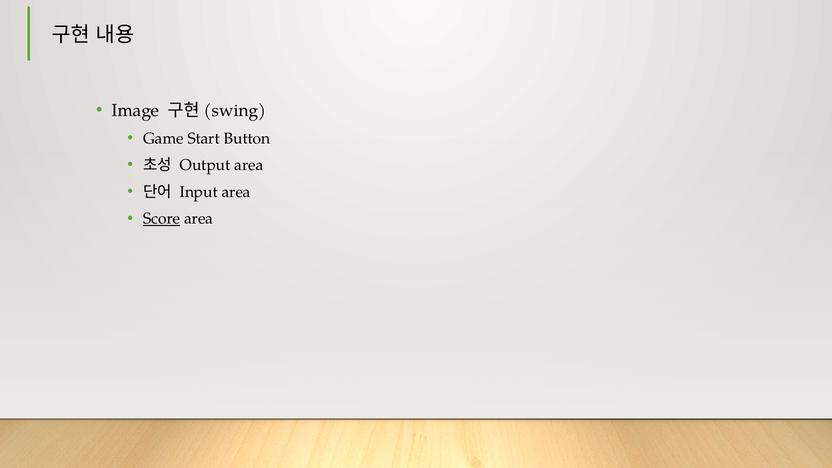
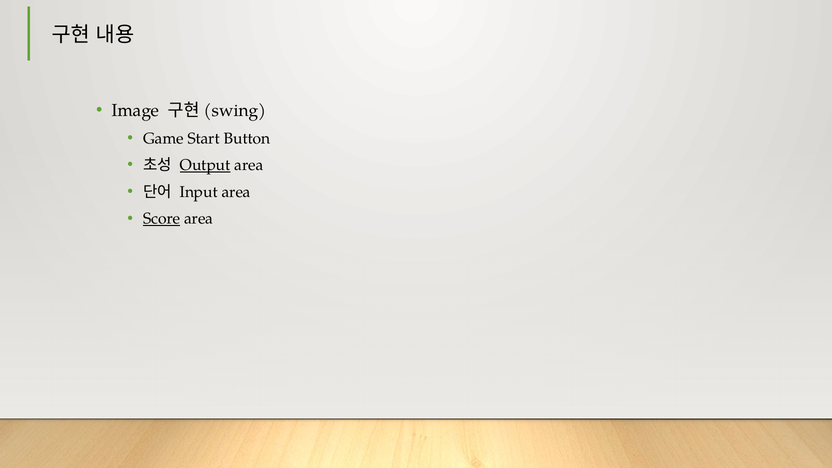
Output underline: none -> present (205, 165)
